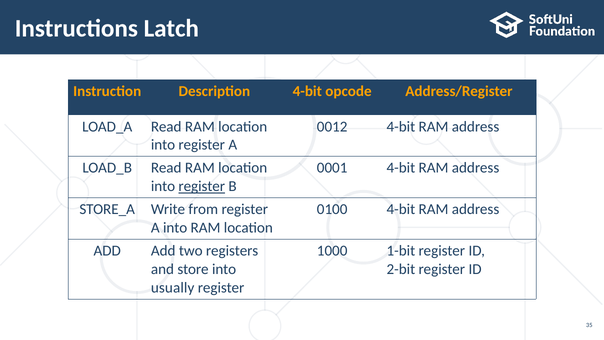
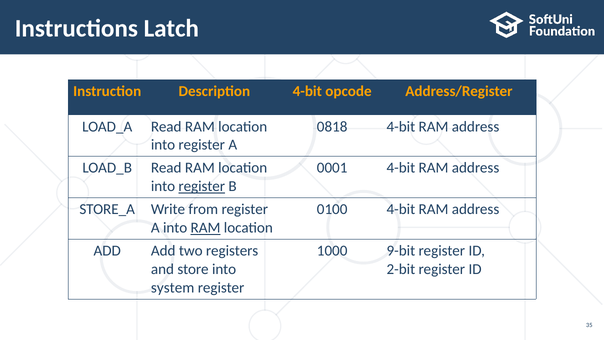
0012: 0012 -> 0818 (332, 126)
RAM underline: none -> present (206, 228)
1-bit: 1-bit -> 9-bit (401, 251)
usually: usually -> system (173, 287)
